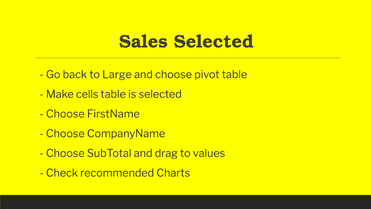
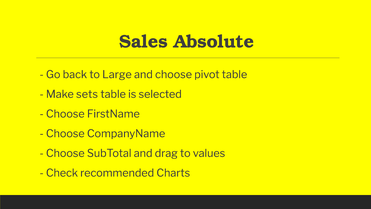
Sales Selected: Selected -> Absolute (214, 42)
cells: cells -> sets (87, 94)
